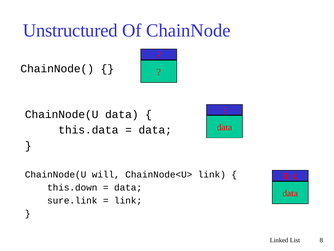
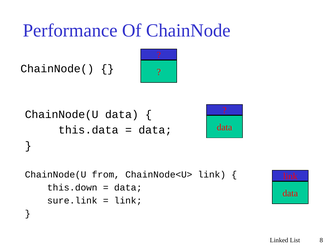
Unstructured: Unstructured -> Performance (70, 31)
will: will -> from (106, 174)
